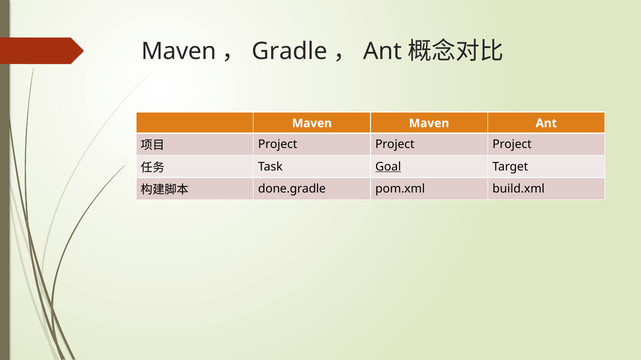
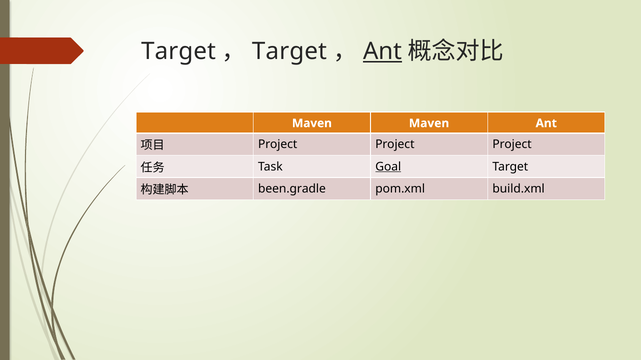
Maven: Maven -> Target (179, 51)
Gradle: Gradle -> Target (289, 51)
Ant underline: none -> present (382, 51)
done.gradle: done.gradle -> been.gradle (292, 189)
